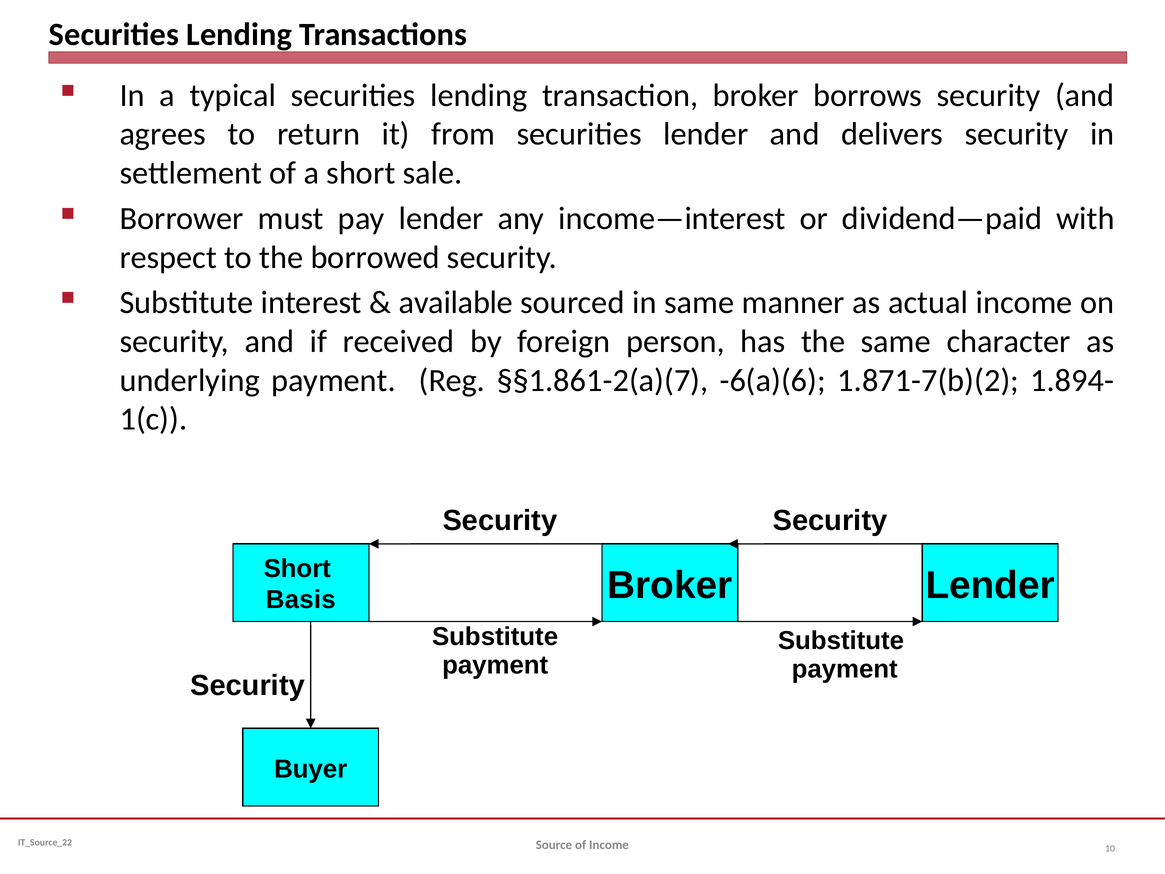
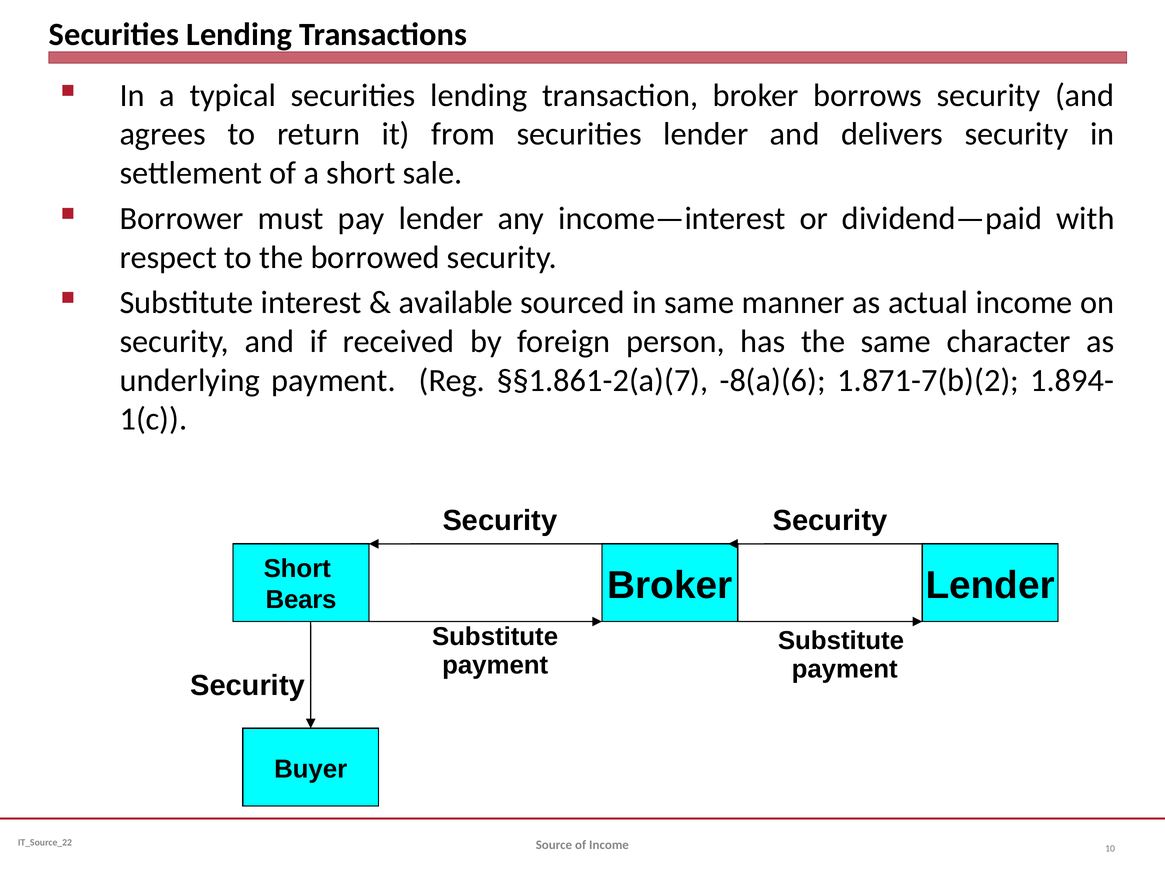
-6(a)(6: -6(a)(6 -> -8(a)(6 (773, 380)
Basis: Basis -> Bears (301, 600)
